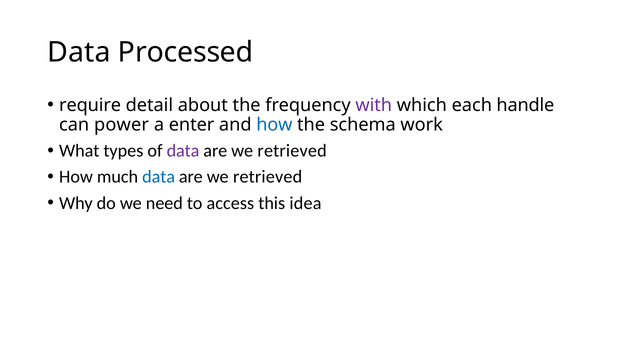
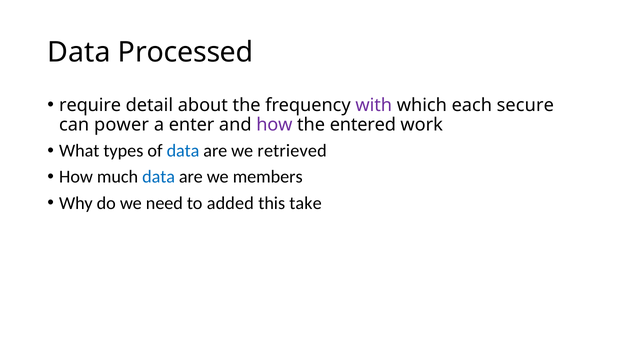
handle: handle -> secure (525, 105)
how colour: blue -> purple (274, 125)
schema: schema -> entered (363, 125)
data colour: purple -> blue (183, 151)
retrieved: retrieved -> members (268, 177)
access: access -> added (230, 203)
idea: idea -> take (306, 203)
